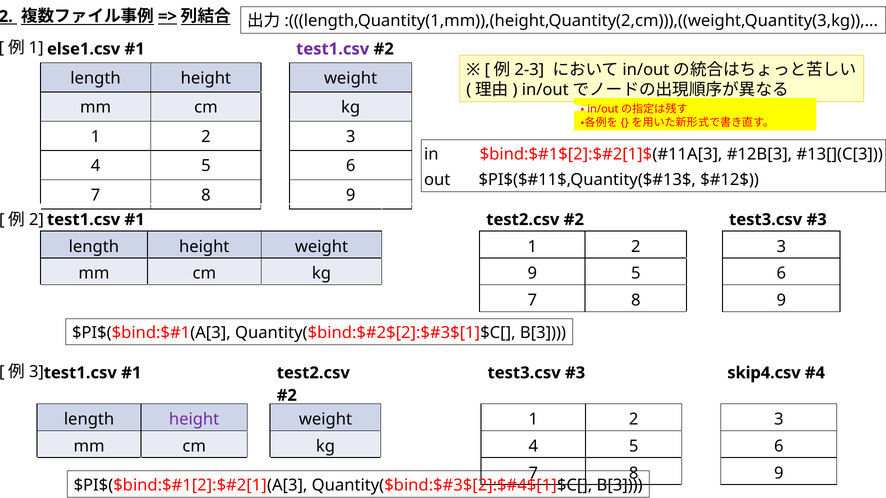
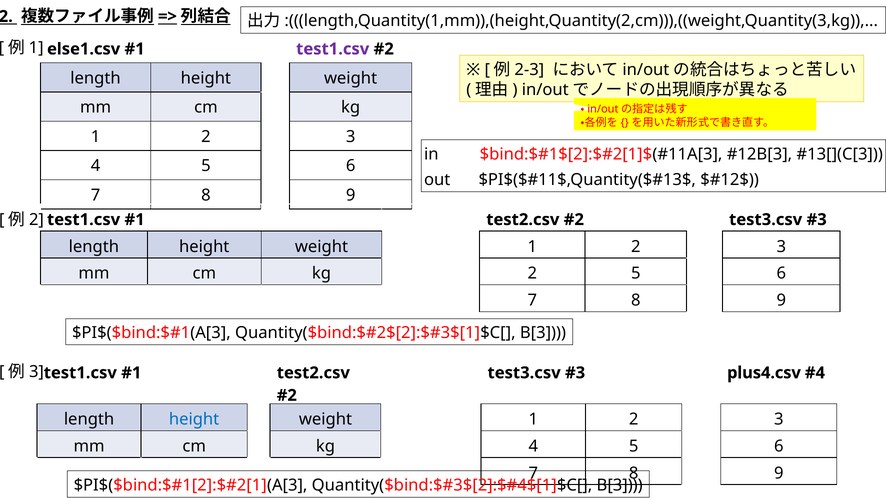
kg 9: 9 -> 2 (532, 274)
skip4.csv: skip4.csv -> plus4.csv (764, 373)
height colour: purple -> blue (194, 420)
